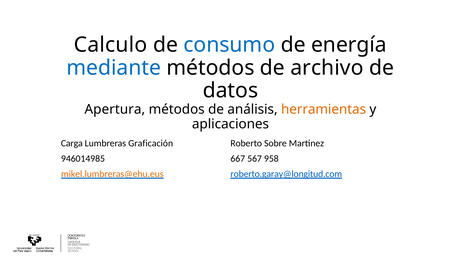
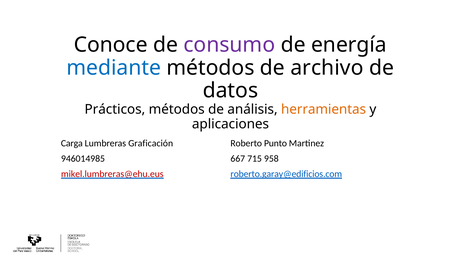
Calculo: Calculo -> Conoce (111, 45)
consumo colour: blue -> purple (229, 45)
Apertura: Apertura -> Prácticos (115, 109)
Sobre: Sobre -> Punto (275, 143)
567: 567 -> 715 (255, 158)
mikel.lumbreras@ehu.eus colour: orange -> red (112, 174)
roberto.garay@longitud.com: roberto.garay@longitud.com -> roberto.garay@edificios.com (286, 174)
